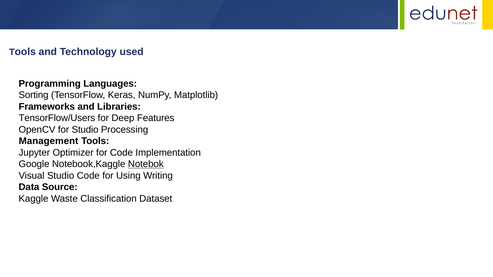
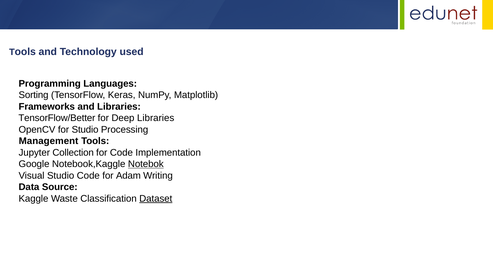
TensorFlow/Users: TensorFlow/Users -> TensorFlow/Better (57, 118)
Deep Features: Features -> Libraries (156, 118)
Optimizer: Optimizer -> Collection (73, 153)
Using: Using -> Adam (128, 176)
Dataset underline: none -> present (156, 199)
